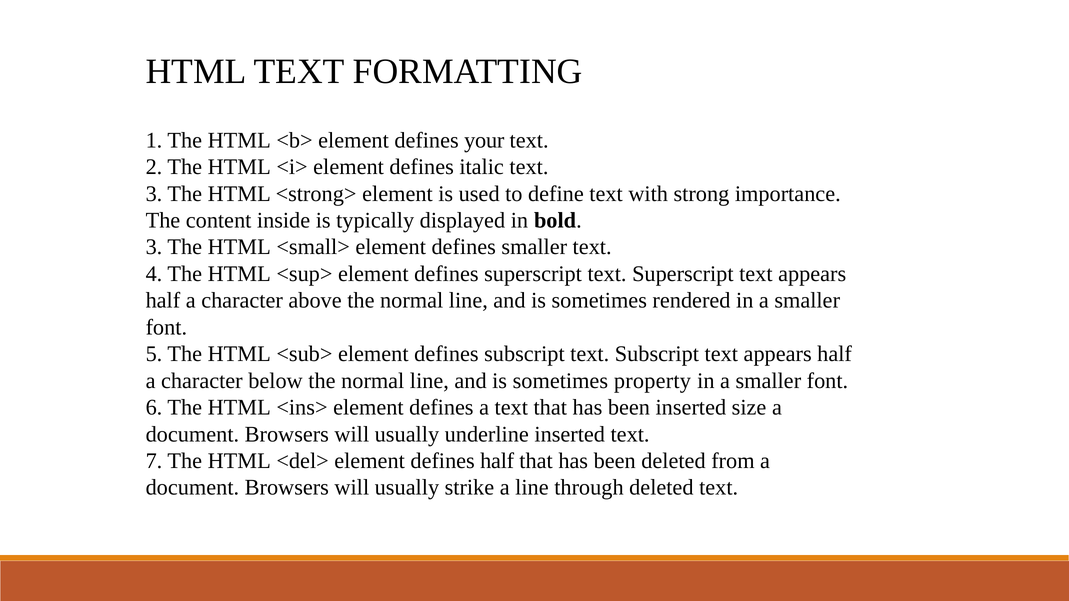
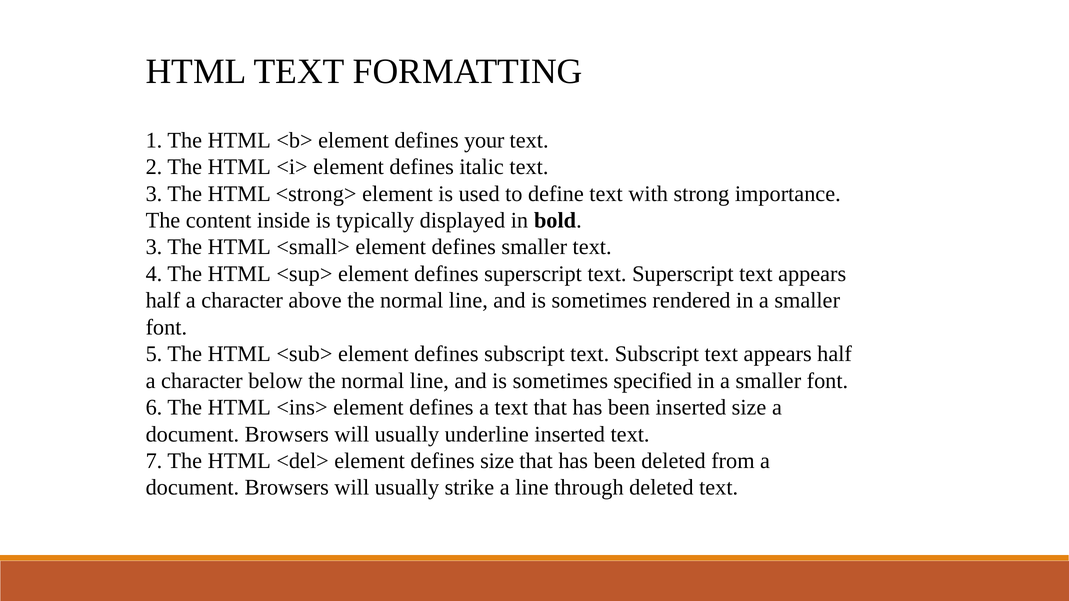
property: property -> specified (653, 381)
defines half: half -> size (497, 461)
